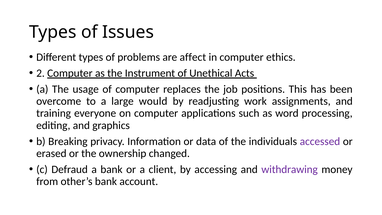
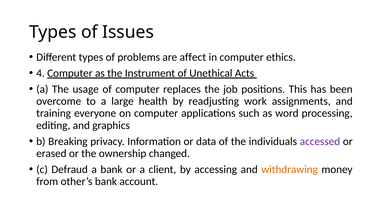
2: 2 -> 4 (41, 73)
would: would -> health (153, 101)
withdrawing colour: purple -> orange (290, 169)
